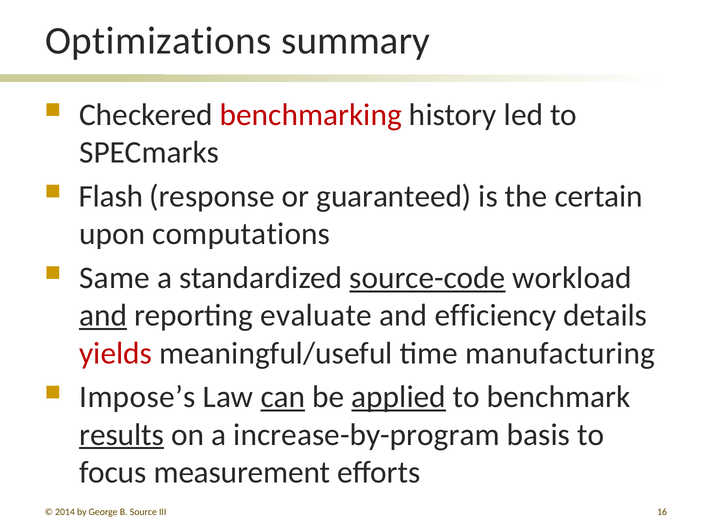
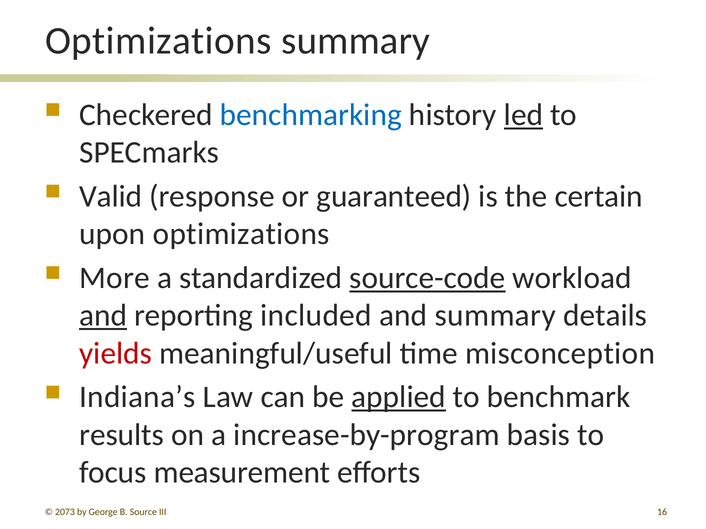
benchmarking colour: red -> blue (311, 115)
led underline: none -> present (523, 115)
Flash: Flash -> Valid (111, 197)
upon computations: computations -> optimizations (241, 234)
Same: Same -> More (115, 278)
evaluate: evaluate -> included (316, 316)
and efficiency: efficiency -> summary (495, 316)
manufacturing: manufacturing -> misconception (560, 354)
Impose’s: Impose’s -> Indiana’s (137, 397)
can underline: present -> none (283, 397)
results underline: present -> none (122, 435)
2014: 2014 -> 2073 (65, 512)
